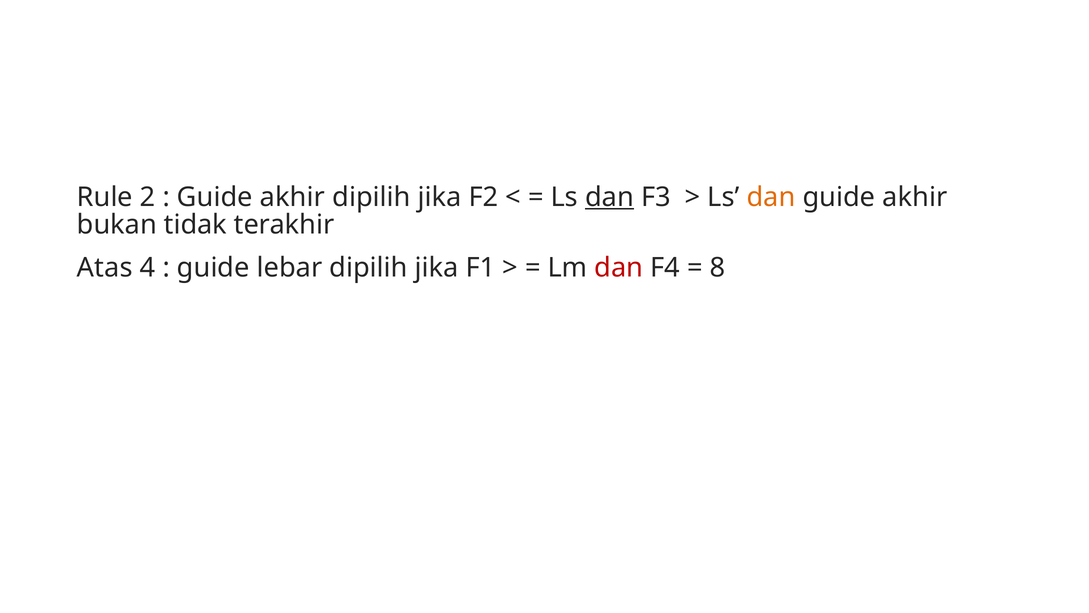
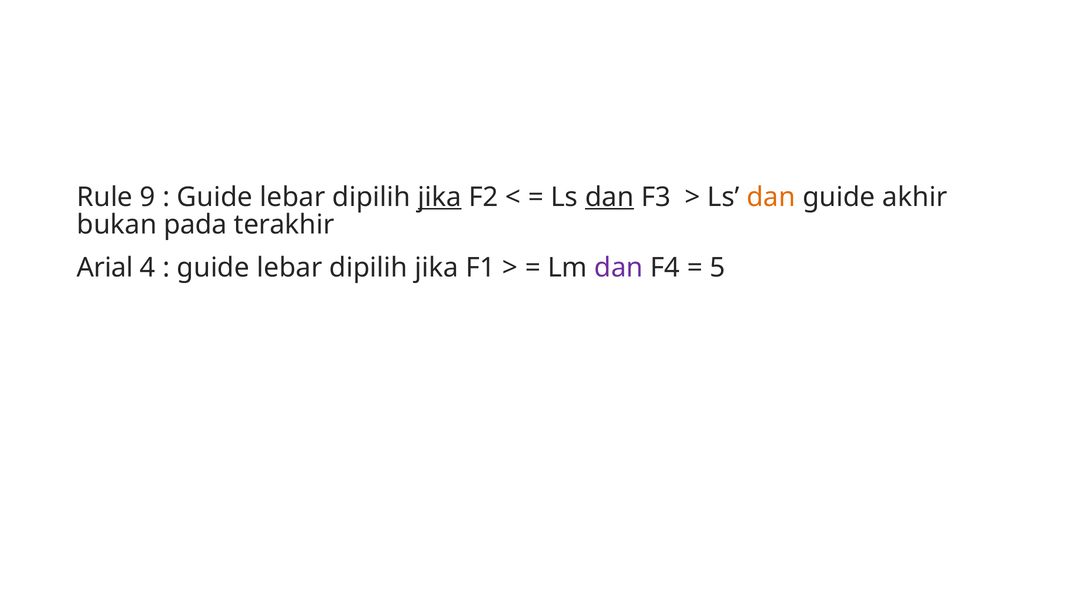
2: 2 -> 9 (148, 197)
akhir: akhir -> lebar (293, 197)
jika underline: none -> present (440, 197)
tidak: tidak -> pada (195, 225)
Atas: Atas -> Arial (105, 267)
dan colour: red -> purple (619, 267)
8: 8 -> 5 (718, 267)
